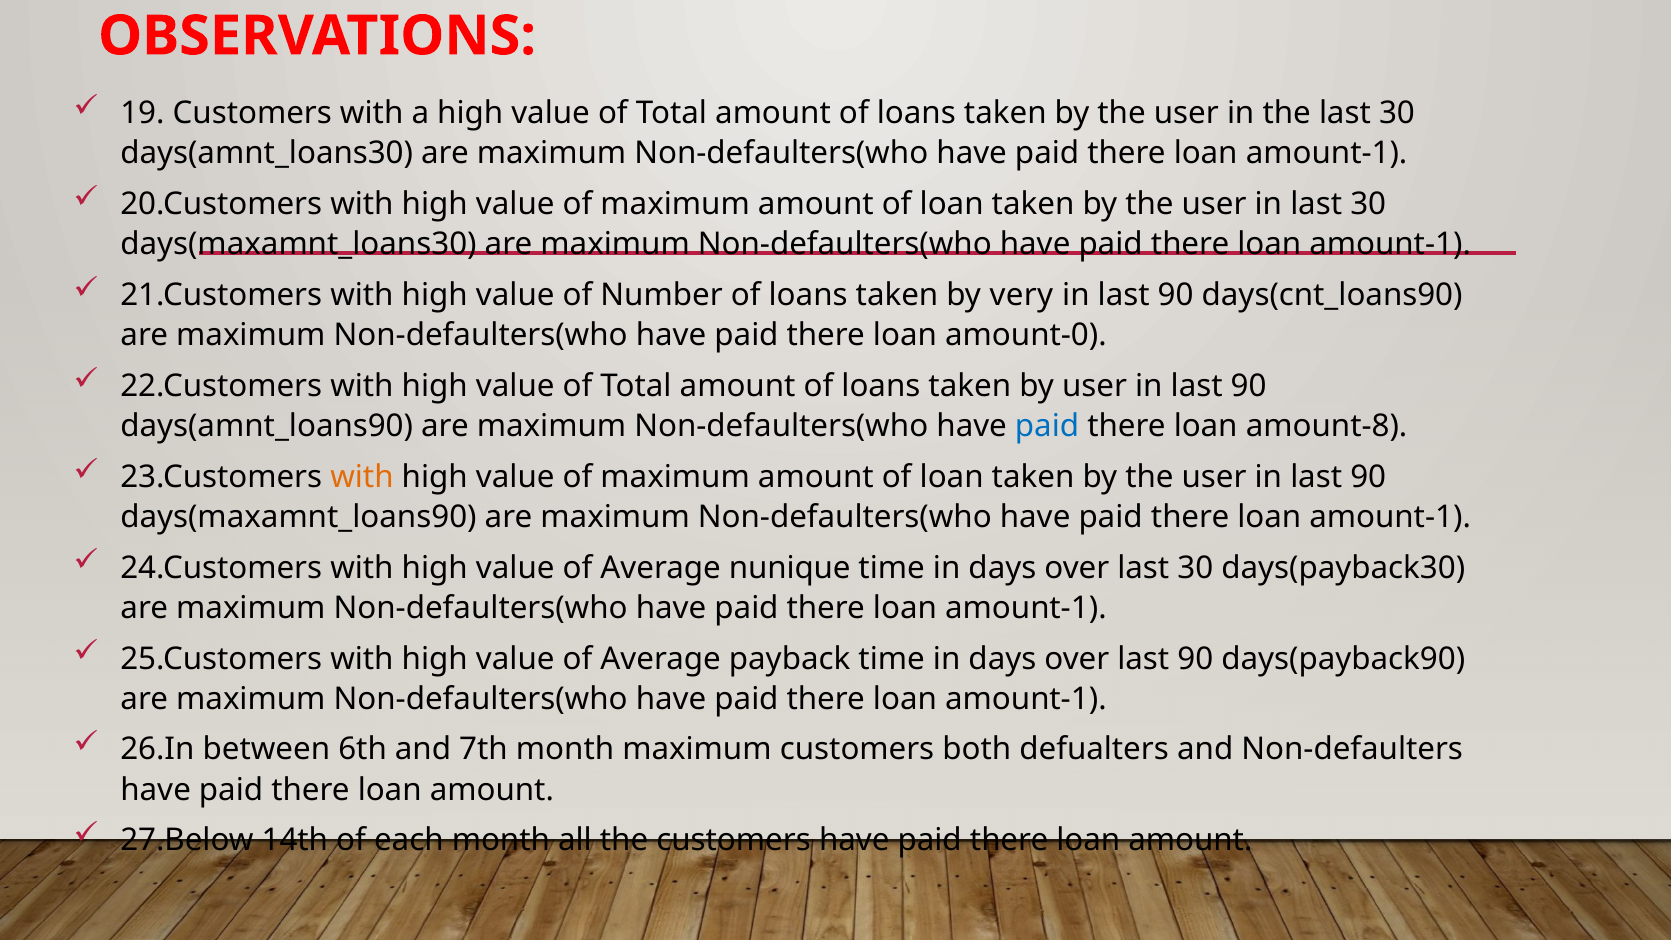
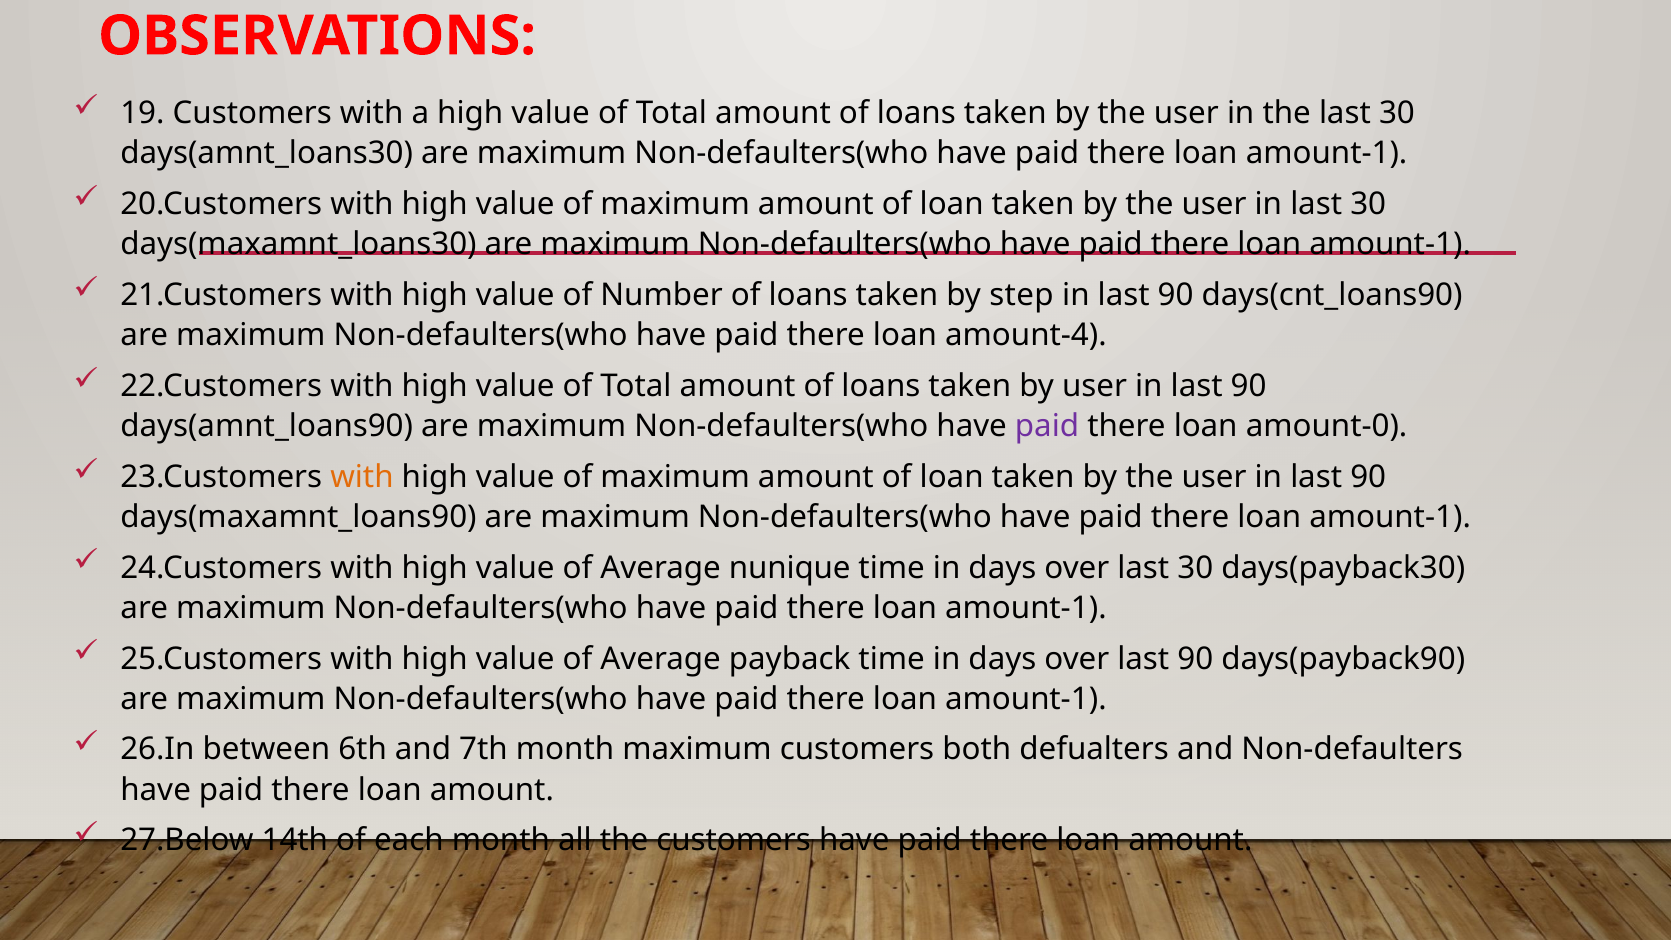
very: very -> step (1021, 295)
amount-0: amount-0 -> amount-4 (1026, 335)
paid colour: blue -> purple (1047, 426)
amount-8: amount-8 -> amount-0 (1327, 426)
